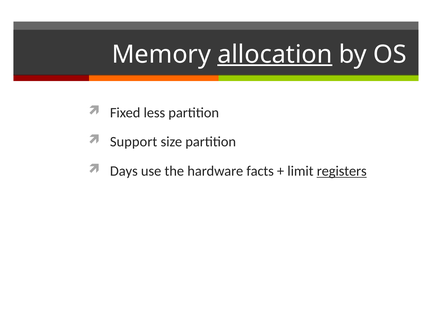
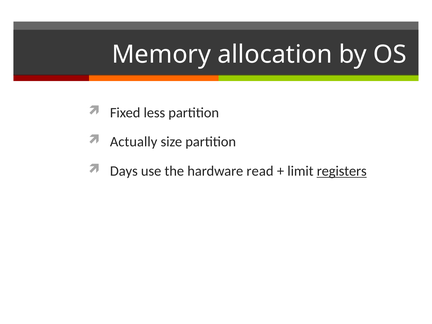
allocation underline: present -> none (275, 54)
Support: Support -> Actually (134, 142)
facts: facts -> read (260, 171)
